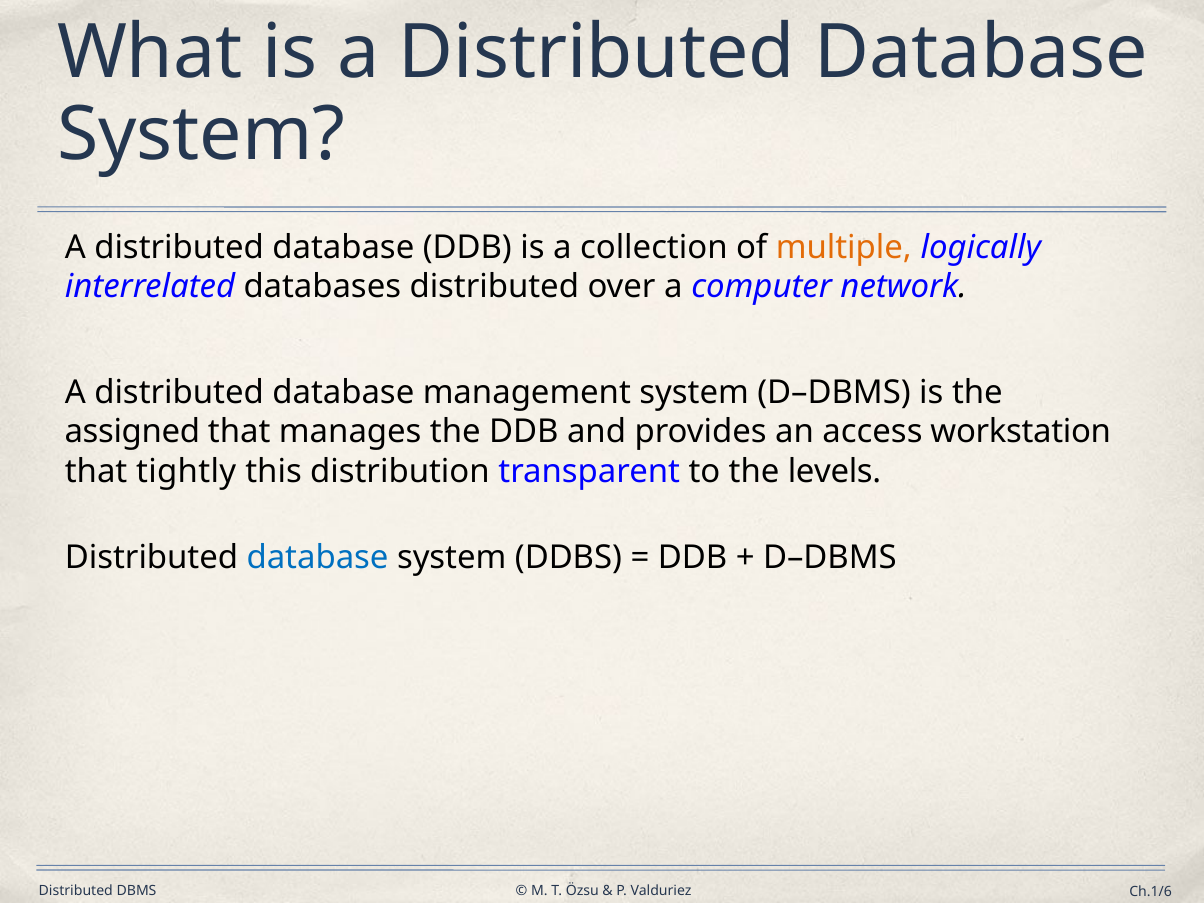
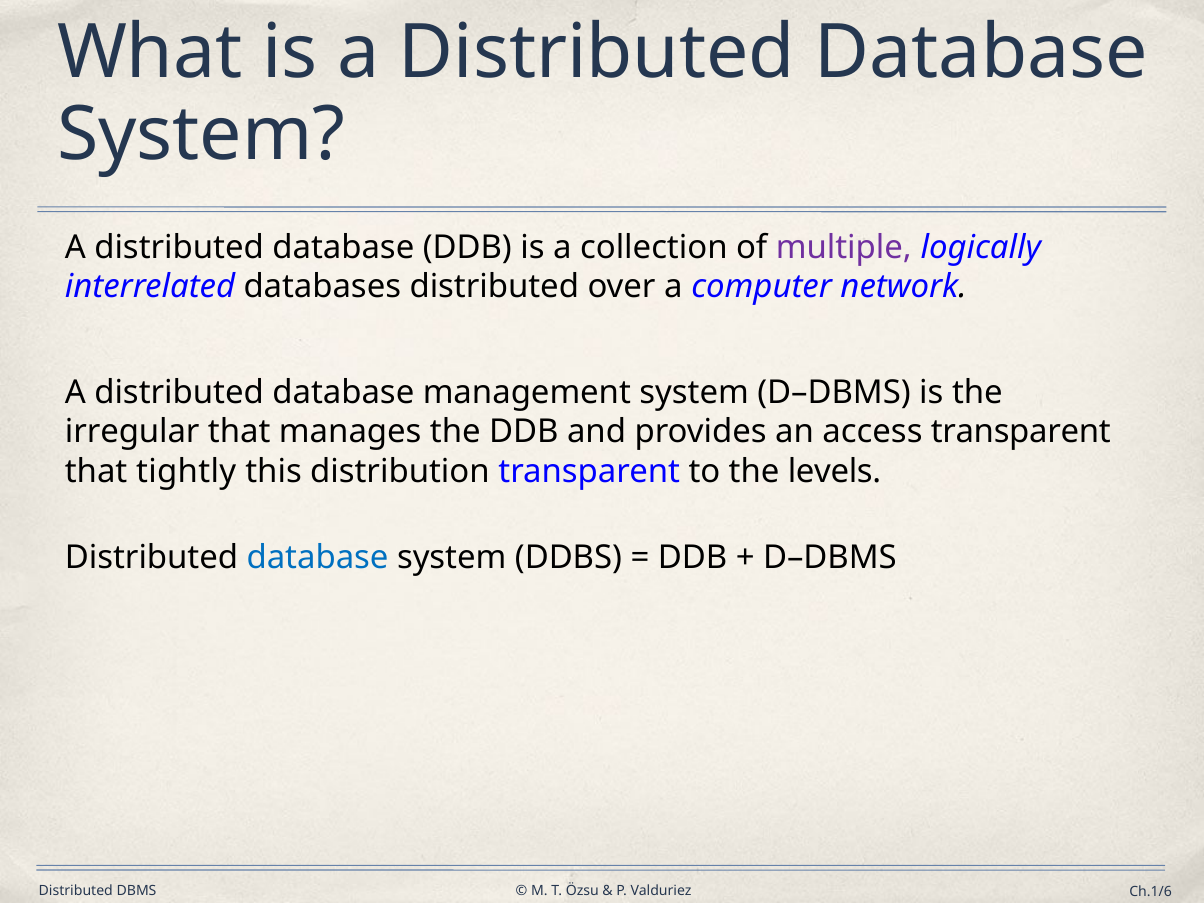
multiple colour: orange -> purple (844, 248)
assigned: assigned -> irregular (132, 432)
access workstation: workstation -> transparent (1021, 432)
